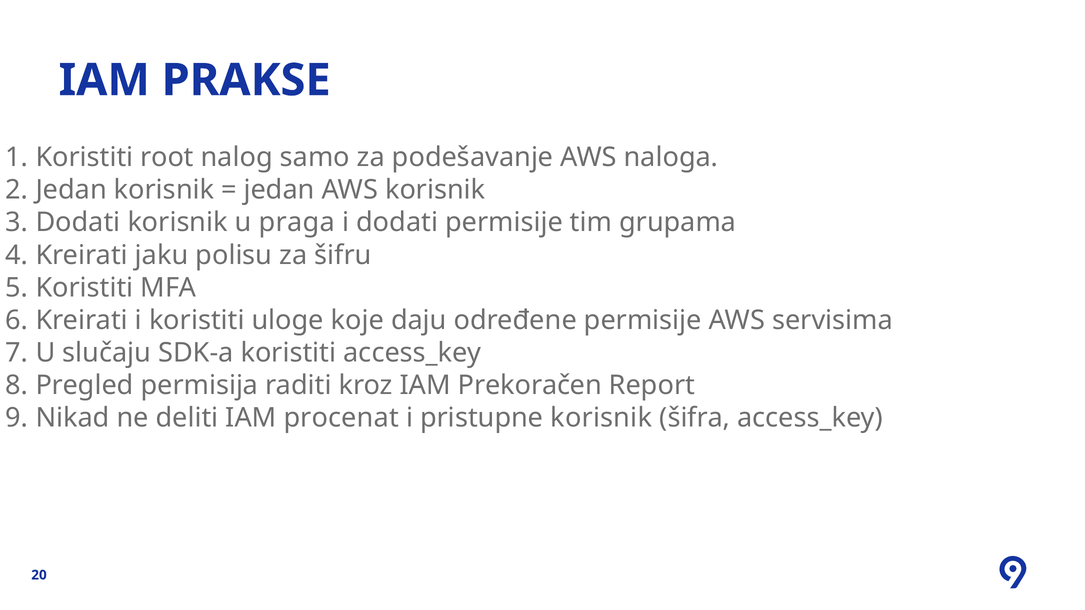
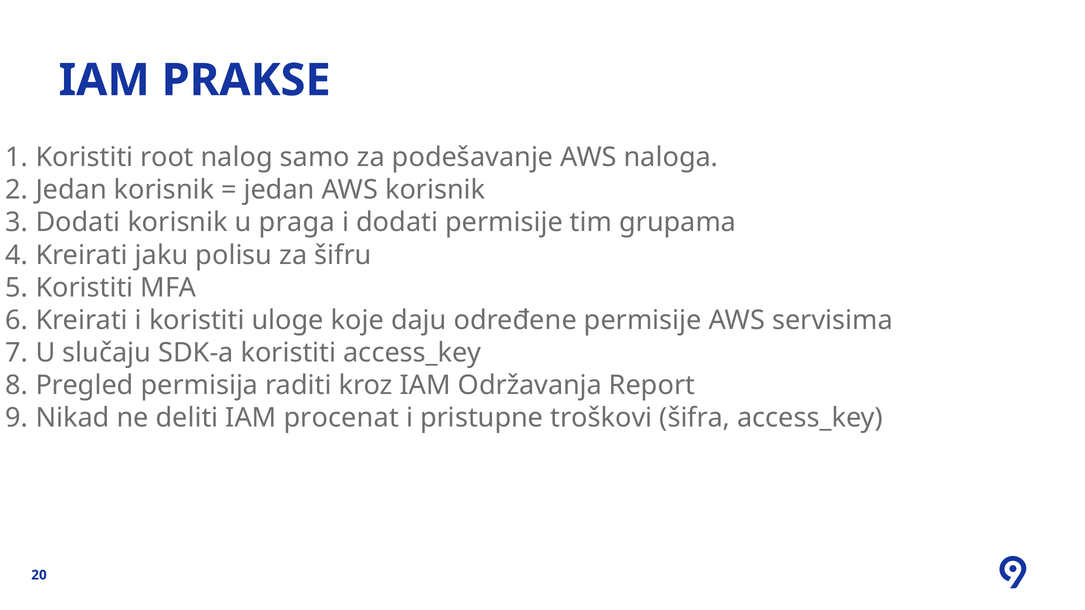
Prekoračen: Prekoračen -> Održavanja (530, 385)
pristupne korisnik: korisnik -> troškovi (601, 418)
